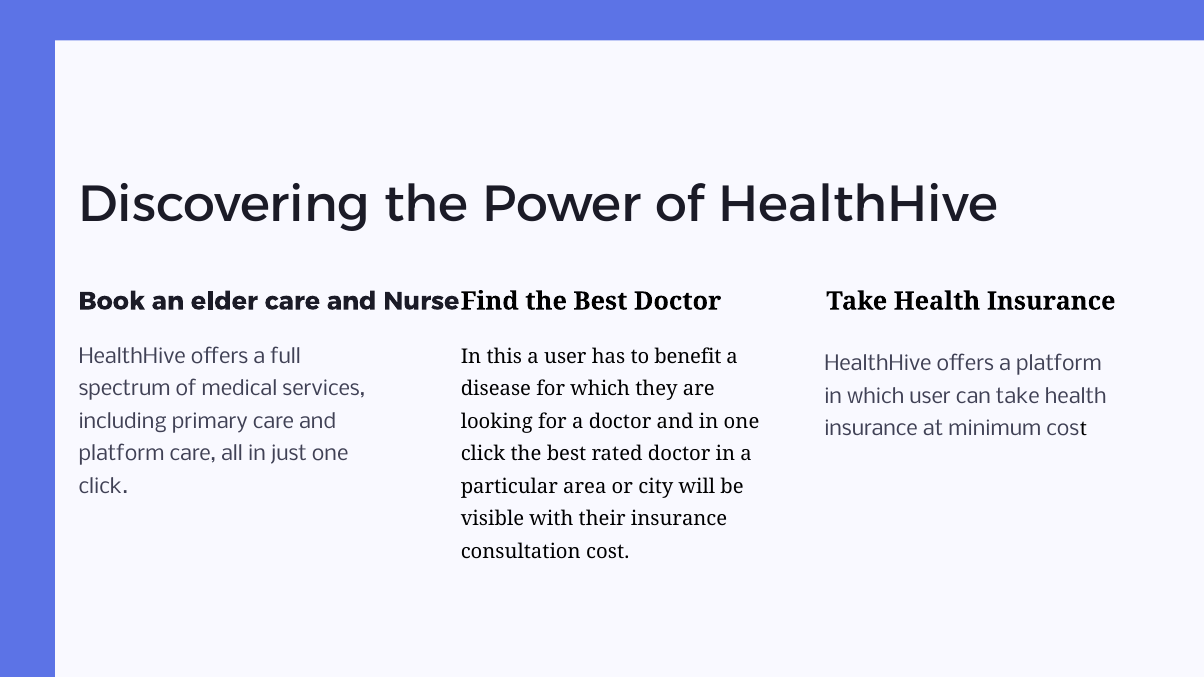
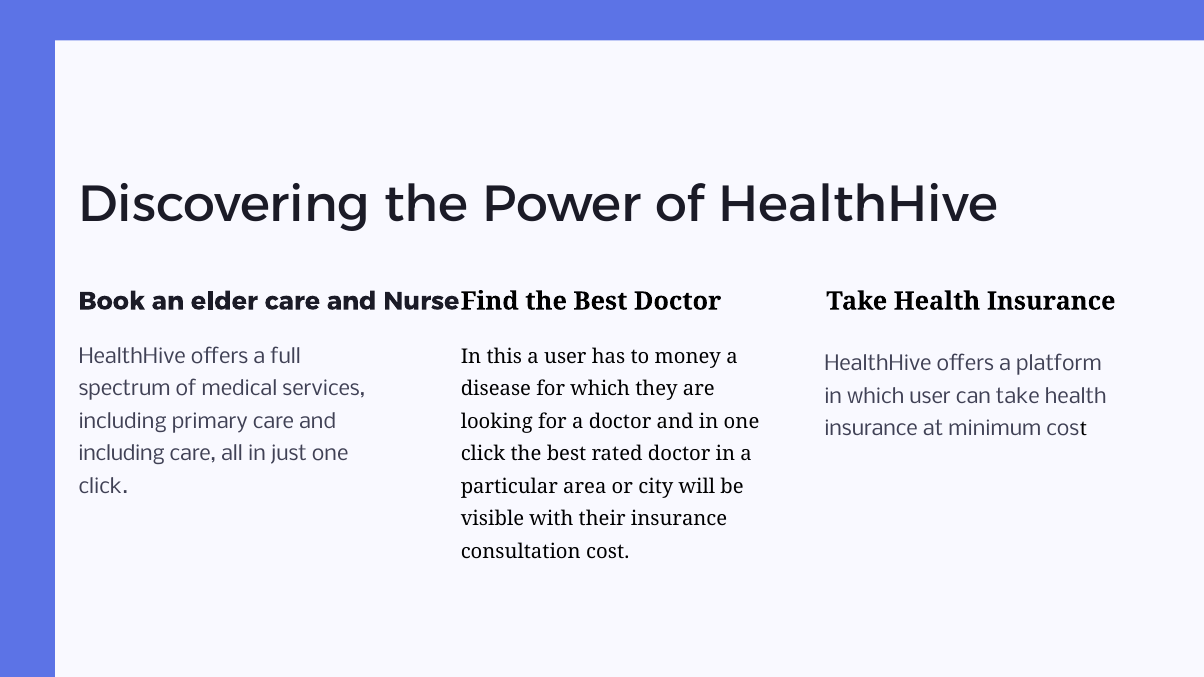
benefit: benefit -> money (688, 357)
platform: platform -> including (122, 454)
